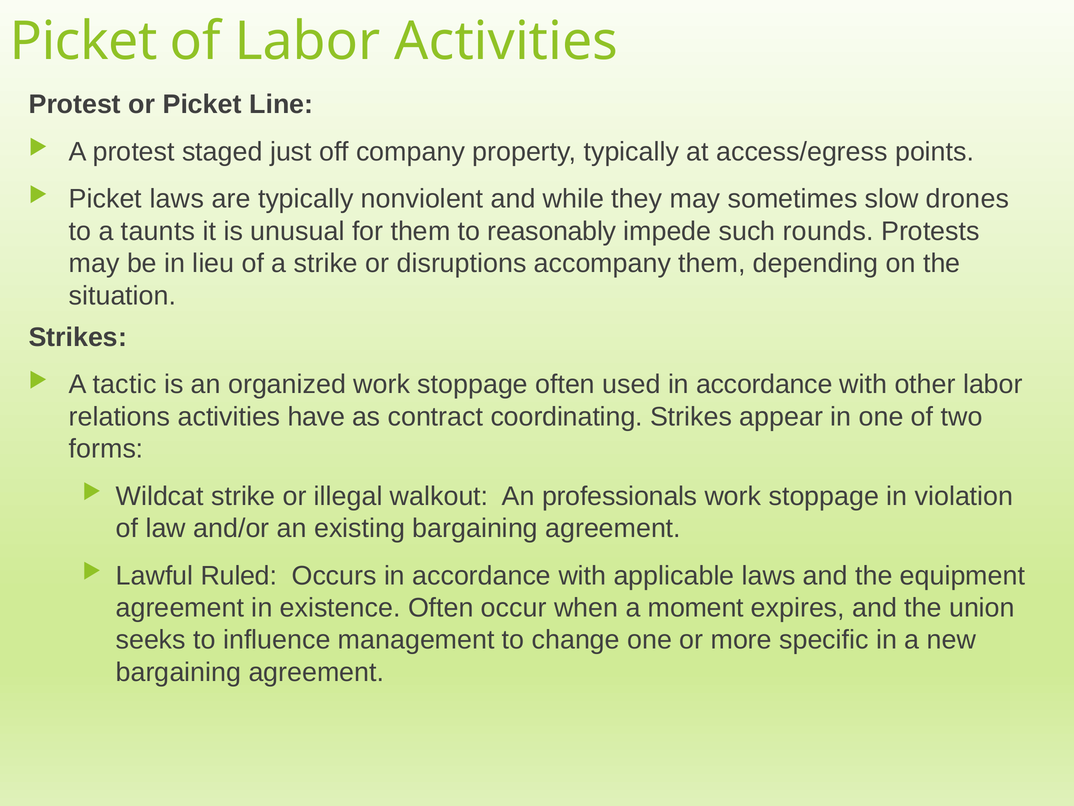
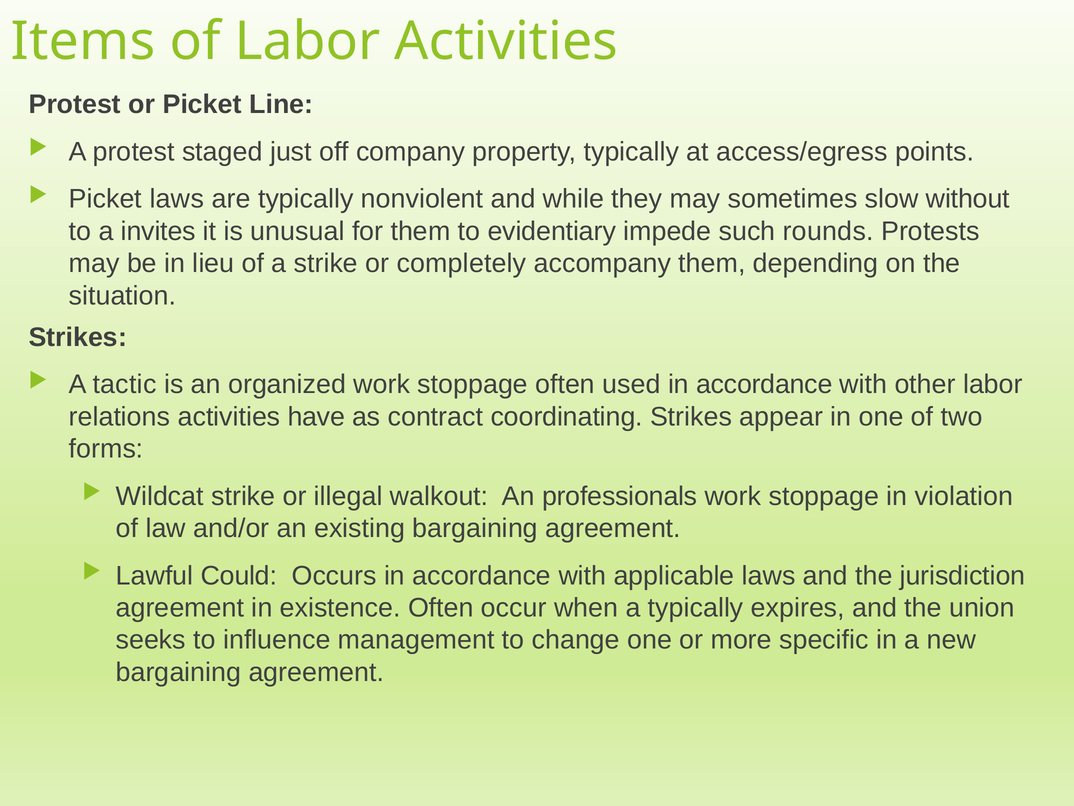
Picket: Picket -> Items (83, 41)
drones: drones -> without (968, 199)
taunts: taunts -> invites (158, 231)
reasonably: reasonably -> evidentiary (552, 231)
disruptions: disruptions -> completely (462, 263)
Ruled: Ruled -> Could (239, 575)
equipment: equipment -> jurisdiction (963, 575)
a moment: moment -> typically (696, 608)
